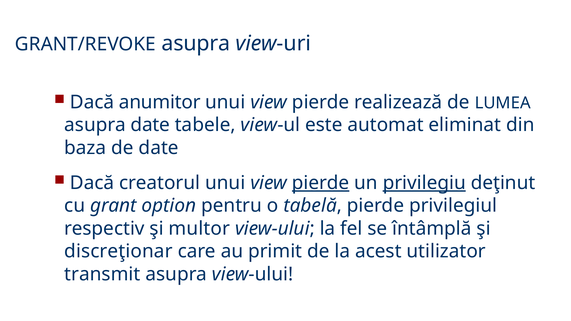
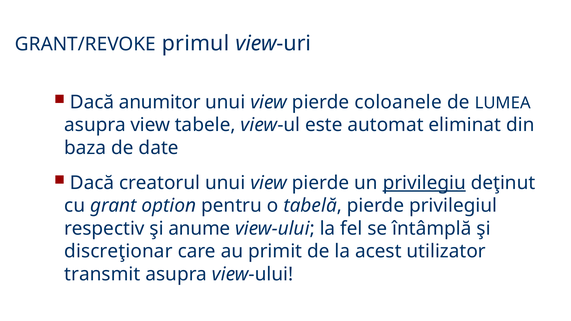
GRANT/REVOKE asupra: asupra -> primul (196, 44)
realizează: realizează -> coloanele (398, 102)
asupra date: date -> view (150, 125)
pierde underline: present -> none (321, 183)
multor: multor -> anume (199, 229)
